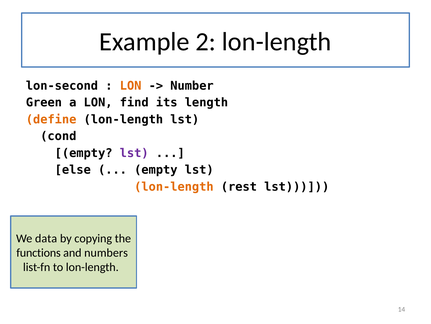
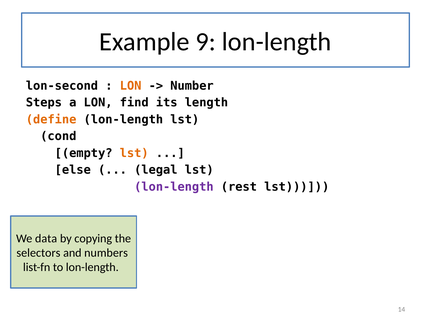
2: 2 -> 9 (206, 42)
Green: Green -> Steps (44, 102)
lst colour: purple -> orange (134, 153)
empty: empty -> legal (156, 170)
lon-length colour: orange -> purple (174, 186)
functions: functions -> selectors (38, 252)
